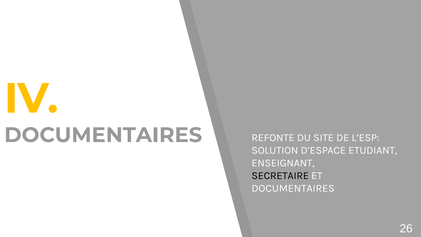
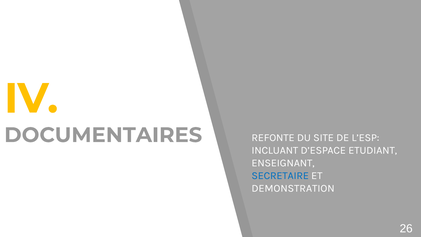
SOLUTION: SOLUTION -> INCLUANT (275, 150)
SECRETAIRE colour: black -> blue (280, 175)
DOCUMENTAIRES: DOCUMENTAIRES -> DEMONSTRATION (293, 188)
